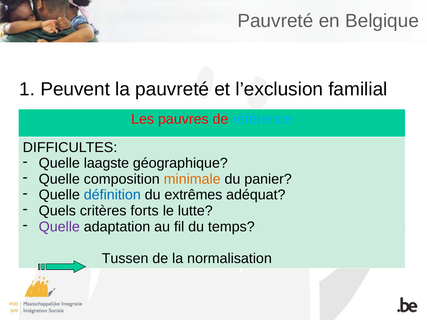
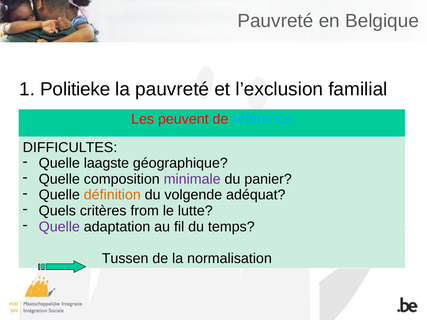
Peuvent: Peuvent -> Politieke (75, 89)
pauvres: pauvres -> peuvent (183, 119)
minimale colour: orange -> purple (192, 179)
définition colour: blue -> orange (112, 195)
extrêmes: extrêmes -> volgende (193, 195)
forts: forts -> from (145, 211)
